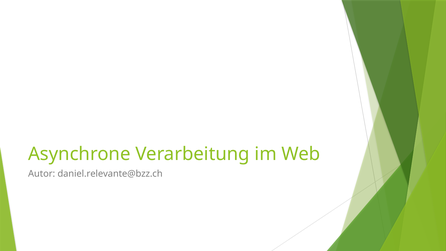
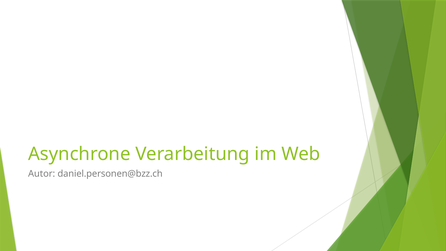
daniel.relevante@bzz.ch: daniel.relevante@bzz.ch -> daniel.personen@bzz.ch (110, 174)
